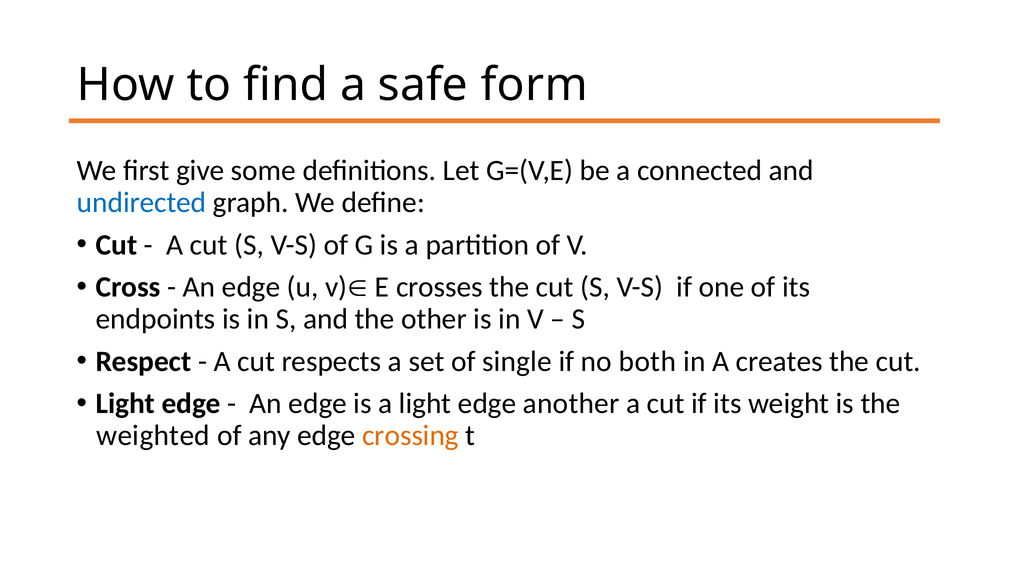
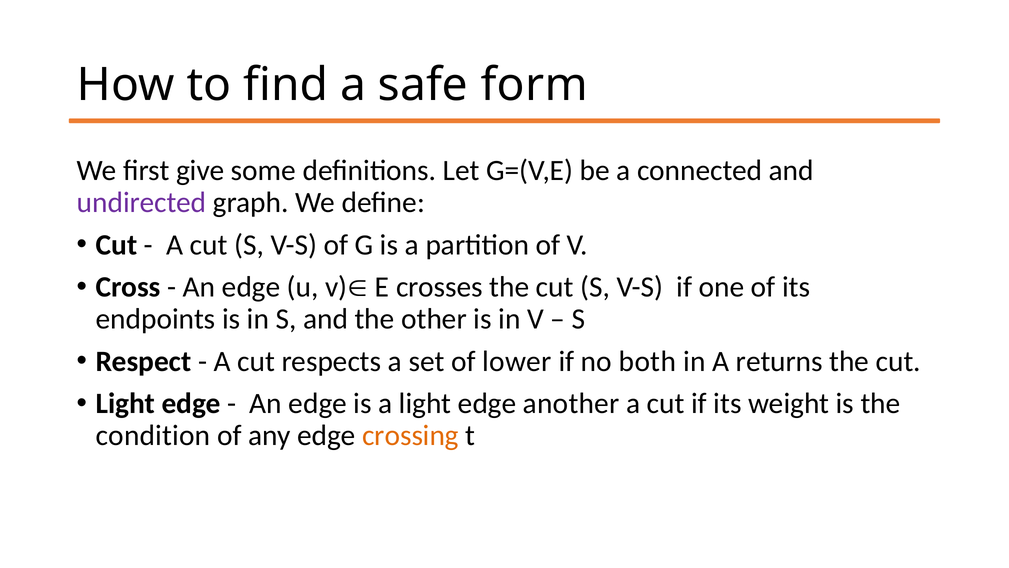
undirected colour: blue -> purple (142, 202)
single: single -> lower (517, 361)
creates: creates -> returns (779, 361)
weighted: weighted -> condition (153, 435)
